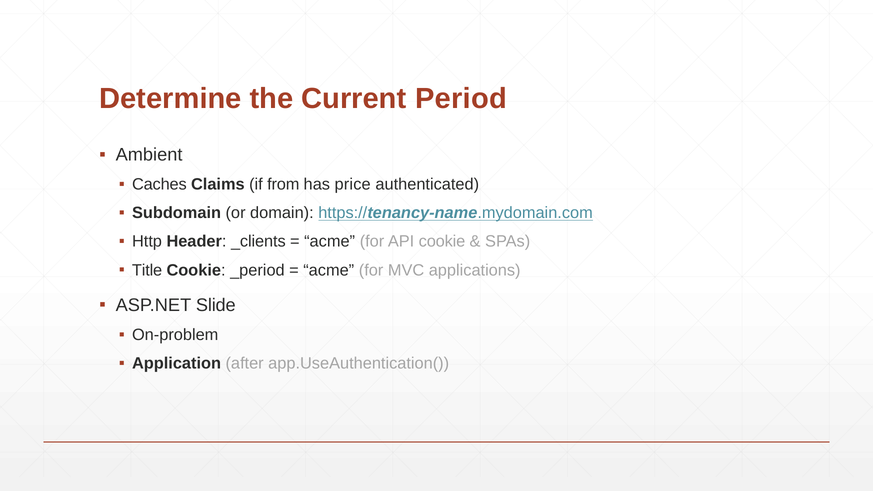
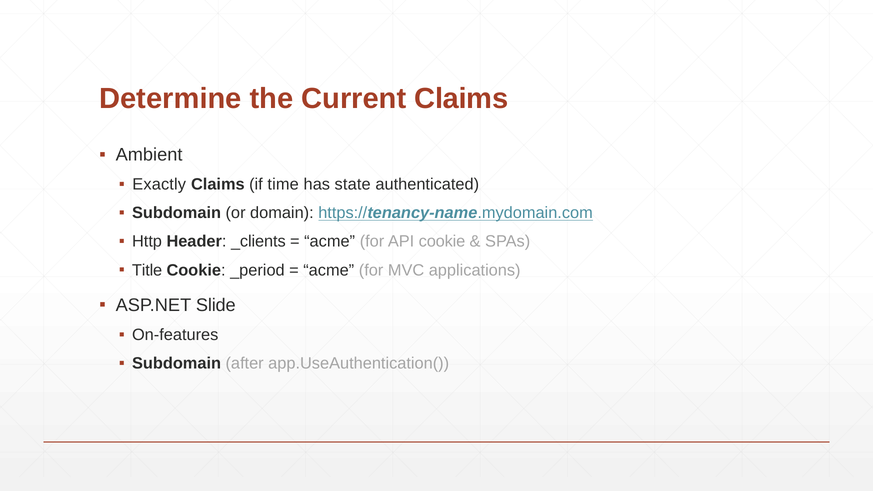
Current Period: Period -> Claims (461, 99)
Caches: Caches -> Exactly (159, 184)
from: from -> time (283, 184)
price: price -> state (353, 184)
On-problem: On-problem -> On-features (175, 335)
Application: Application -> Subdomain (177, 363)
